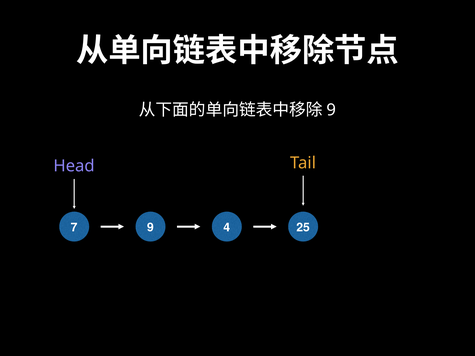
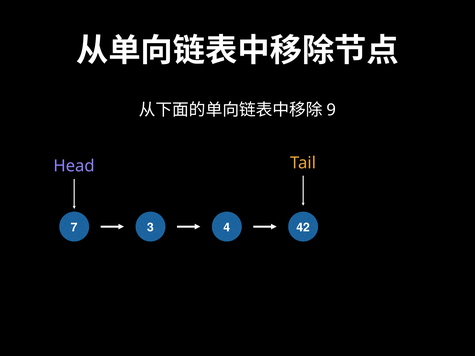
7 9: 9 -> 3 (151, 228)
25: 25 -> 42 (303, 228)
